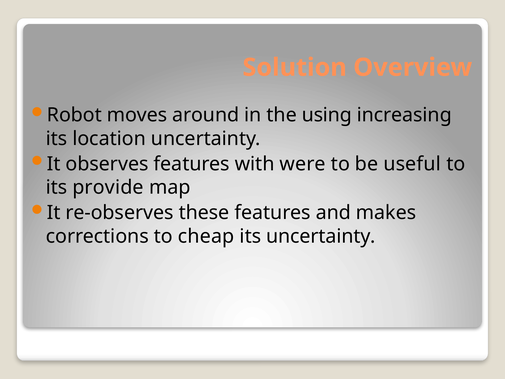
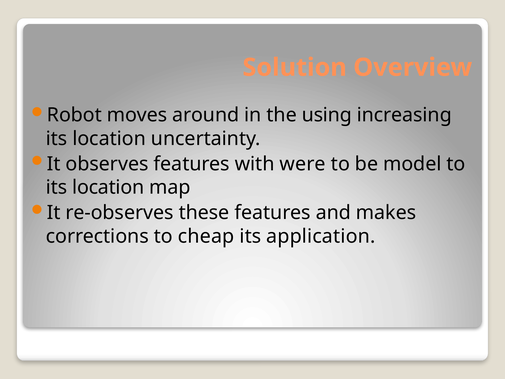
useful: useful -> model (412, 164)
provide: provide -> location (108, 187)
its uncertainty: uncertainty -> application (321, 236)
